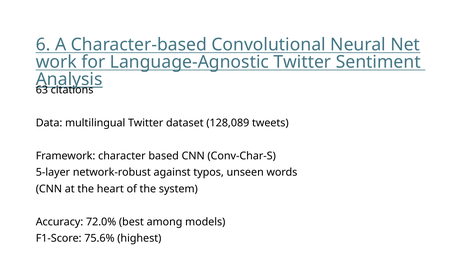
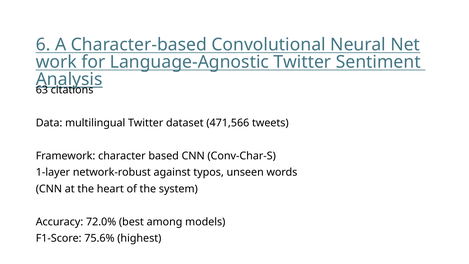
128,089: 128,089 -> 471,566 (228, 123)
5-layer: 5-layer -> 1-layer (53, 172)
